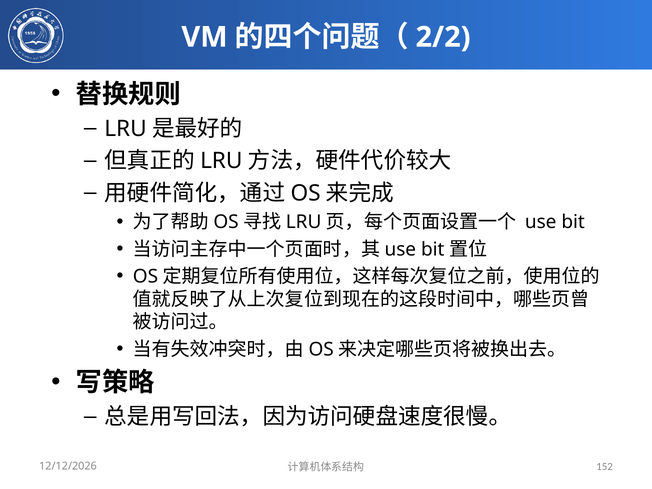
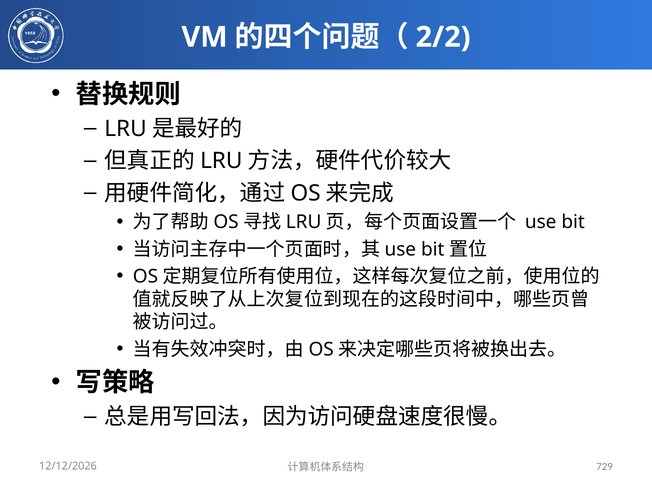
152: 152 -> 729 (605, 467)
